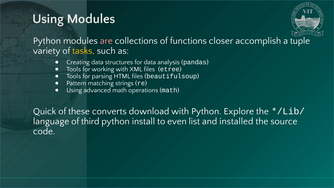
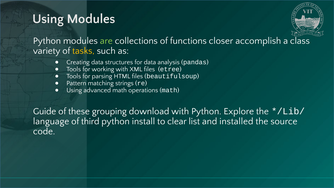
are colour: pink -> light green (106, 41)
tuple: tuple -> class (300, 41)
Quick: Quick -> Guide (45, 111)
converts: converts -> grouping (109, 111)
even: even -> clear (177, 121)
